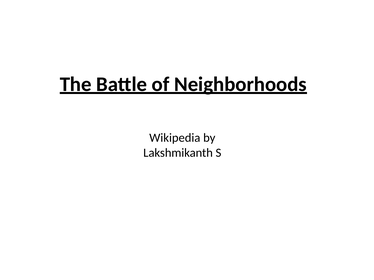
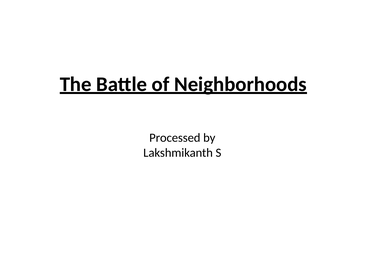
Wikipedia: Wikipedia -> Processed (175, 138)
